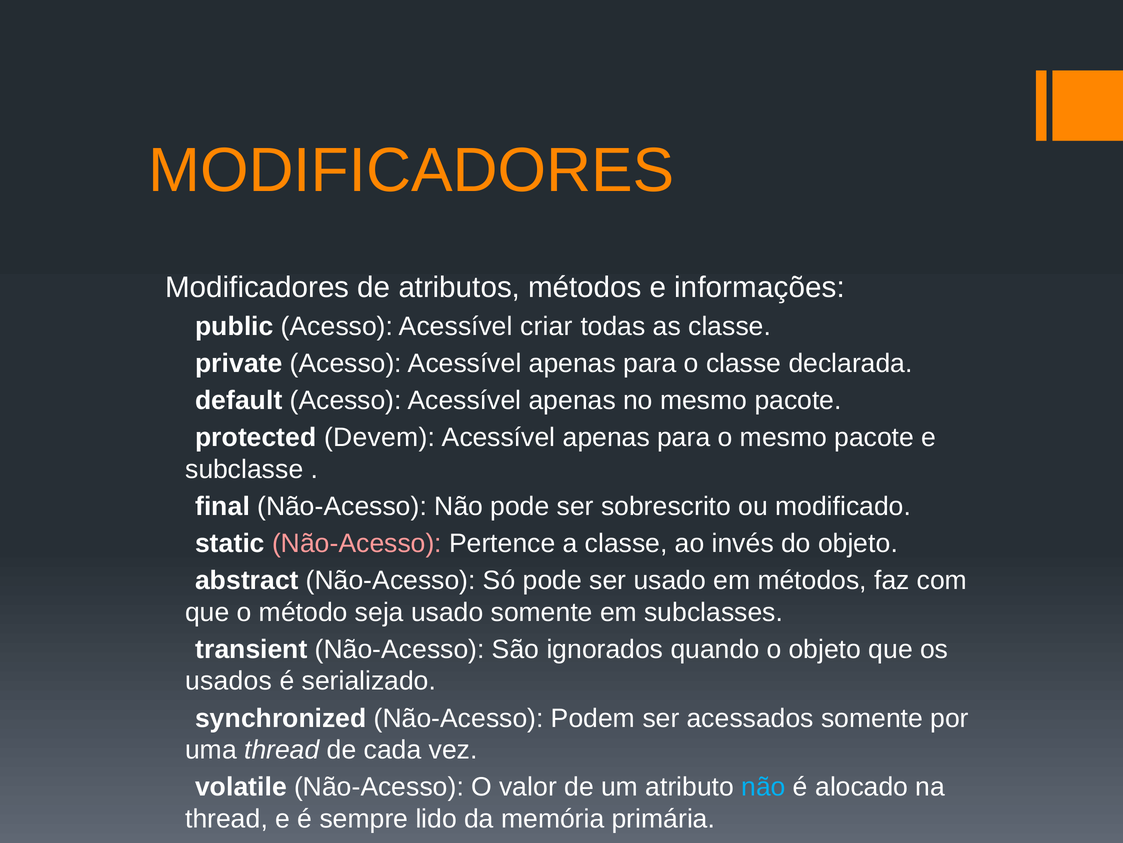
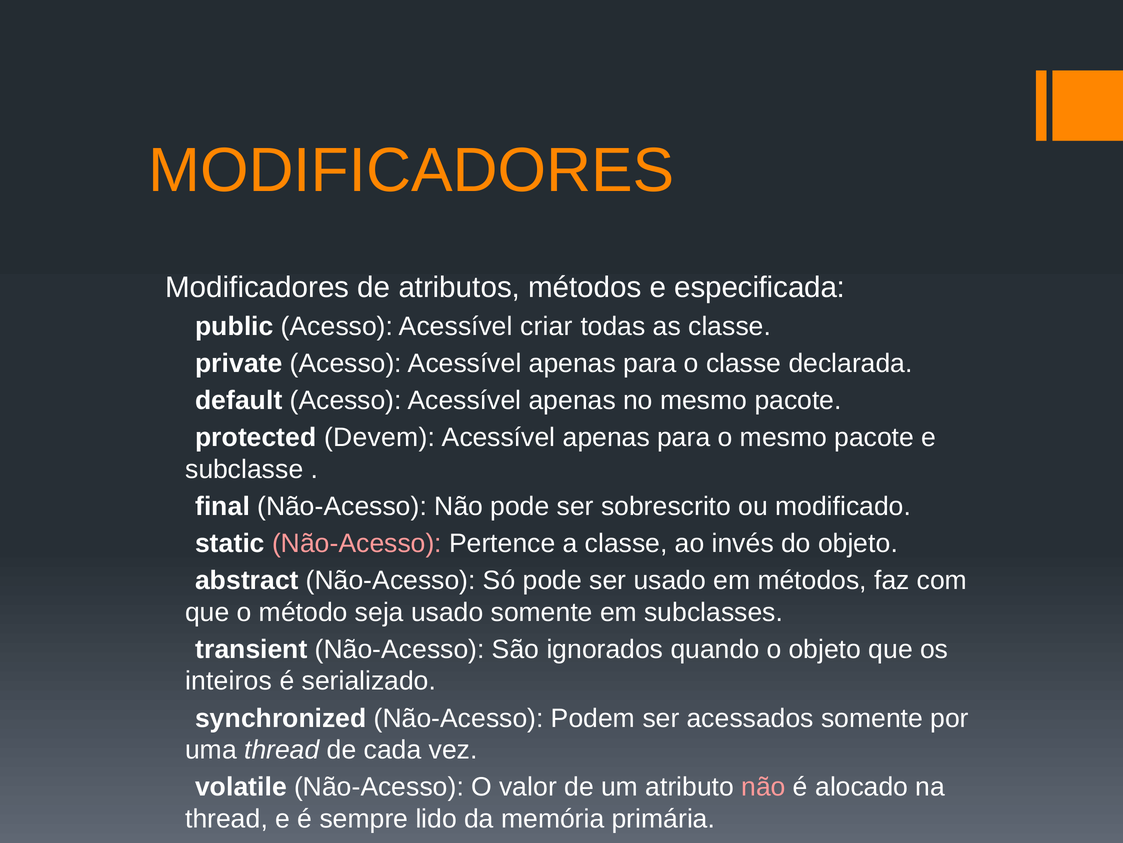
informações: informações -> especificada (760, 287)
usados: usados -> inteiros (229, 681)
não colour: light blue -> pink (764, 786)
